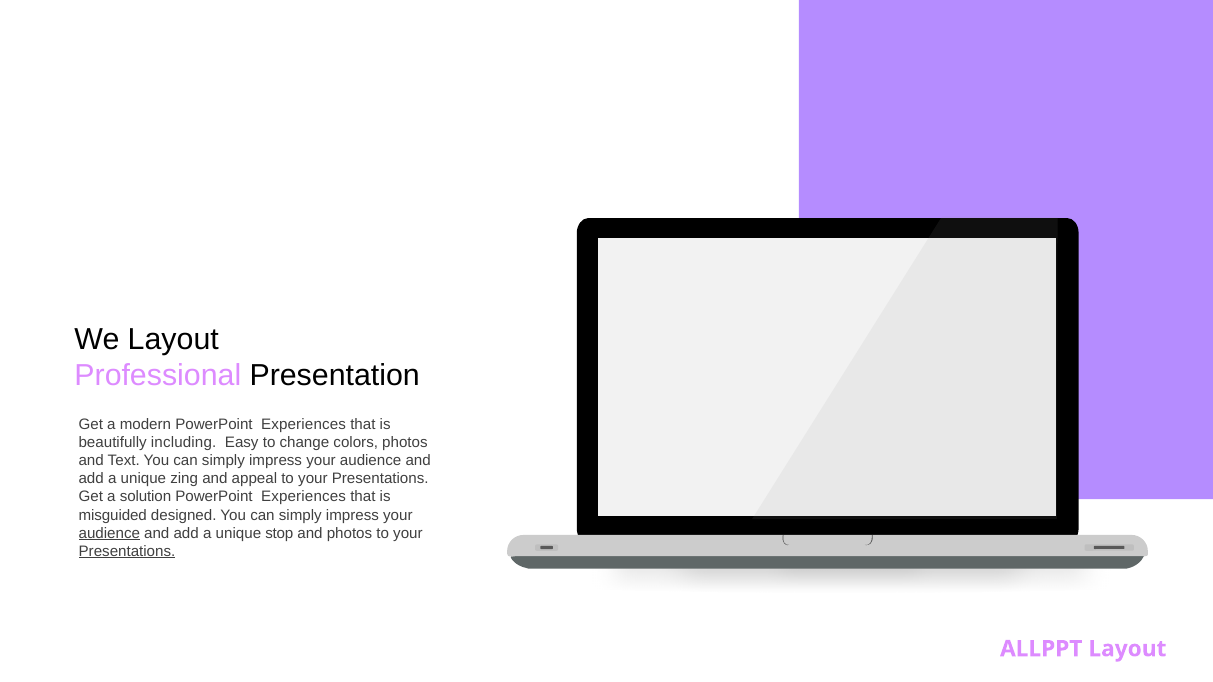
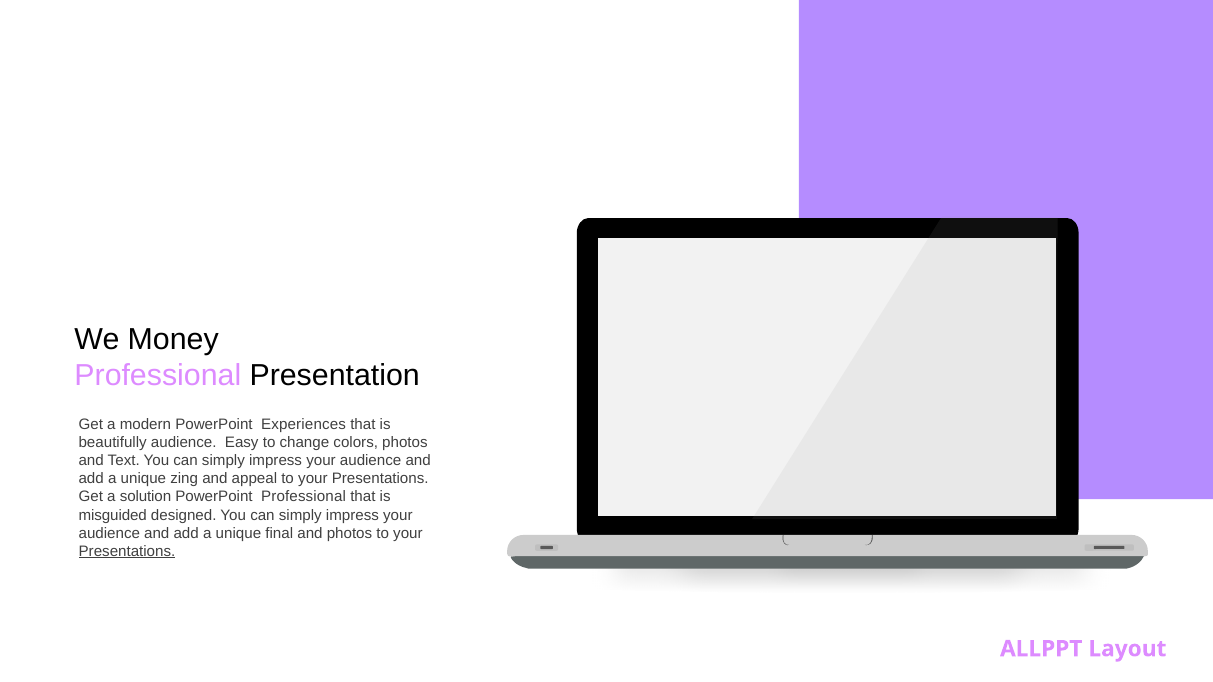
We Layout: Layout -> Money (173, 340)
beautifully including: including -> audience (184, 442)
Experiences: Experiences -> Professional (304, 497)
audience underline: present -> none (109, 533)
stop: stop -> final (279, 533)
